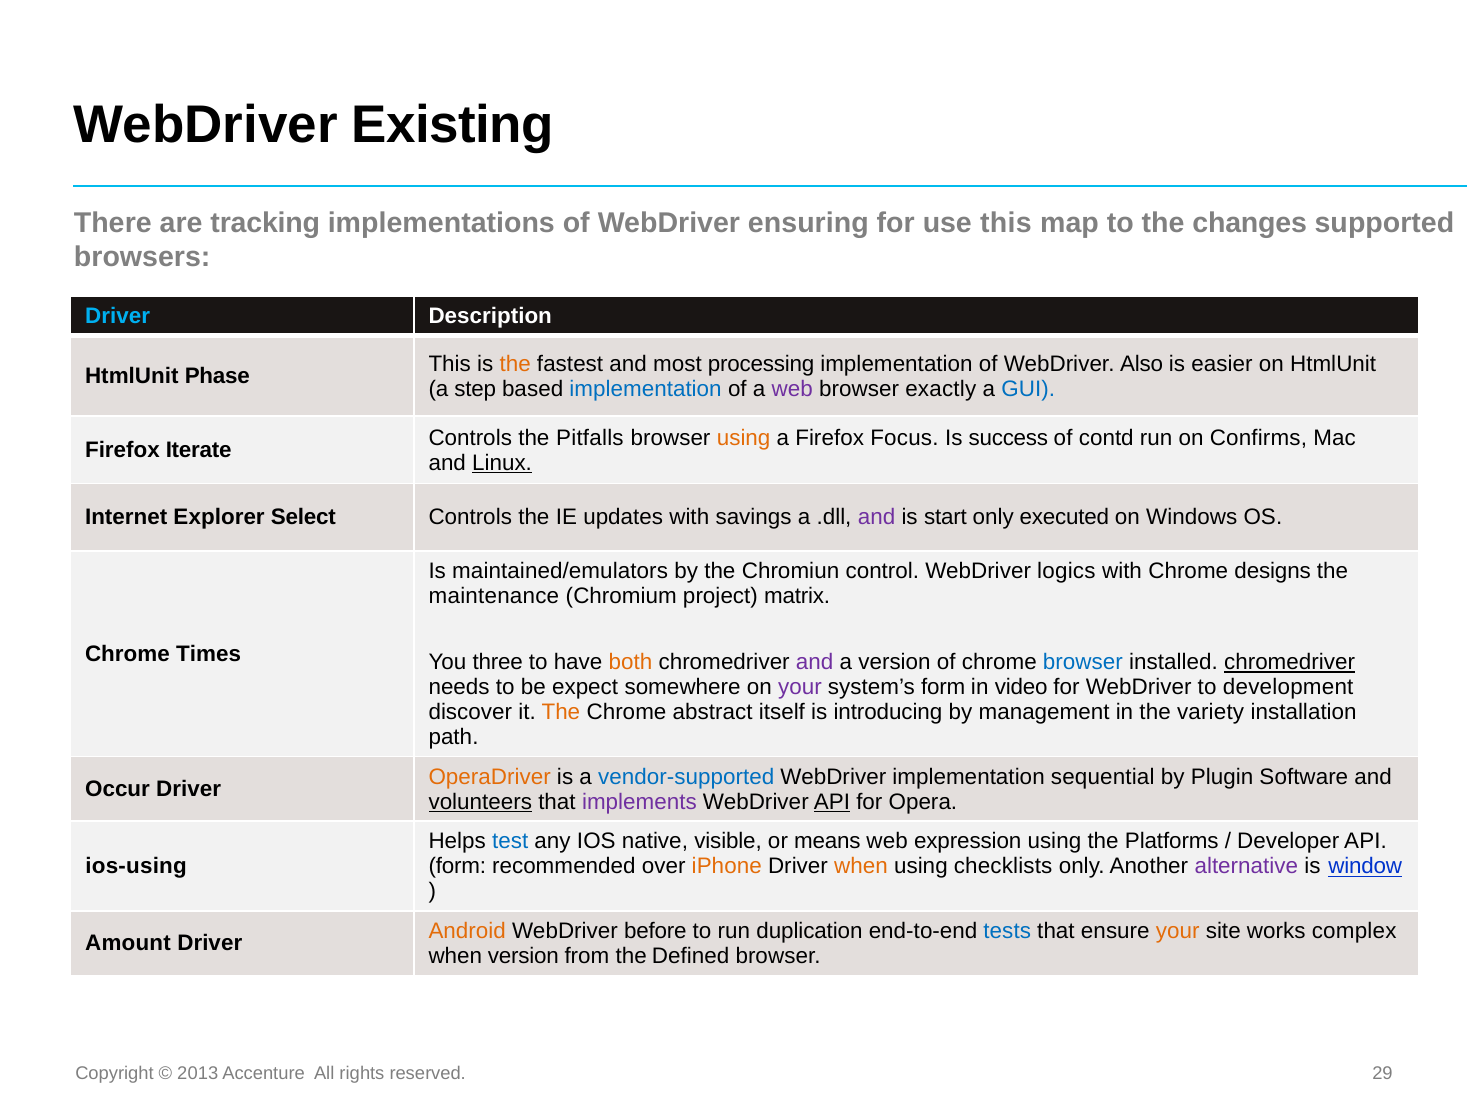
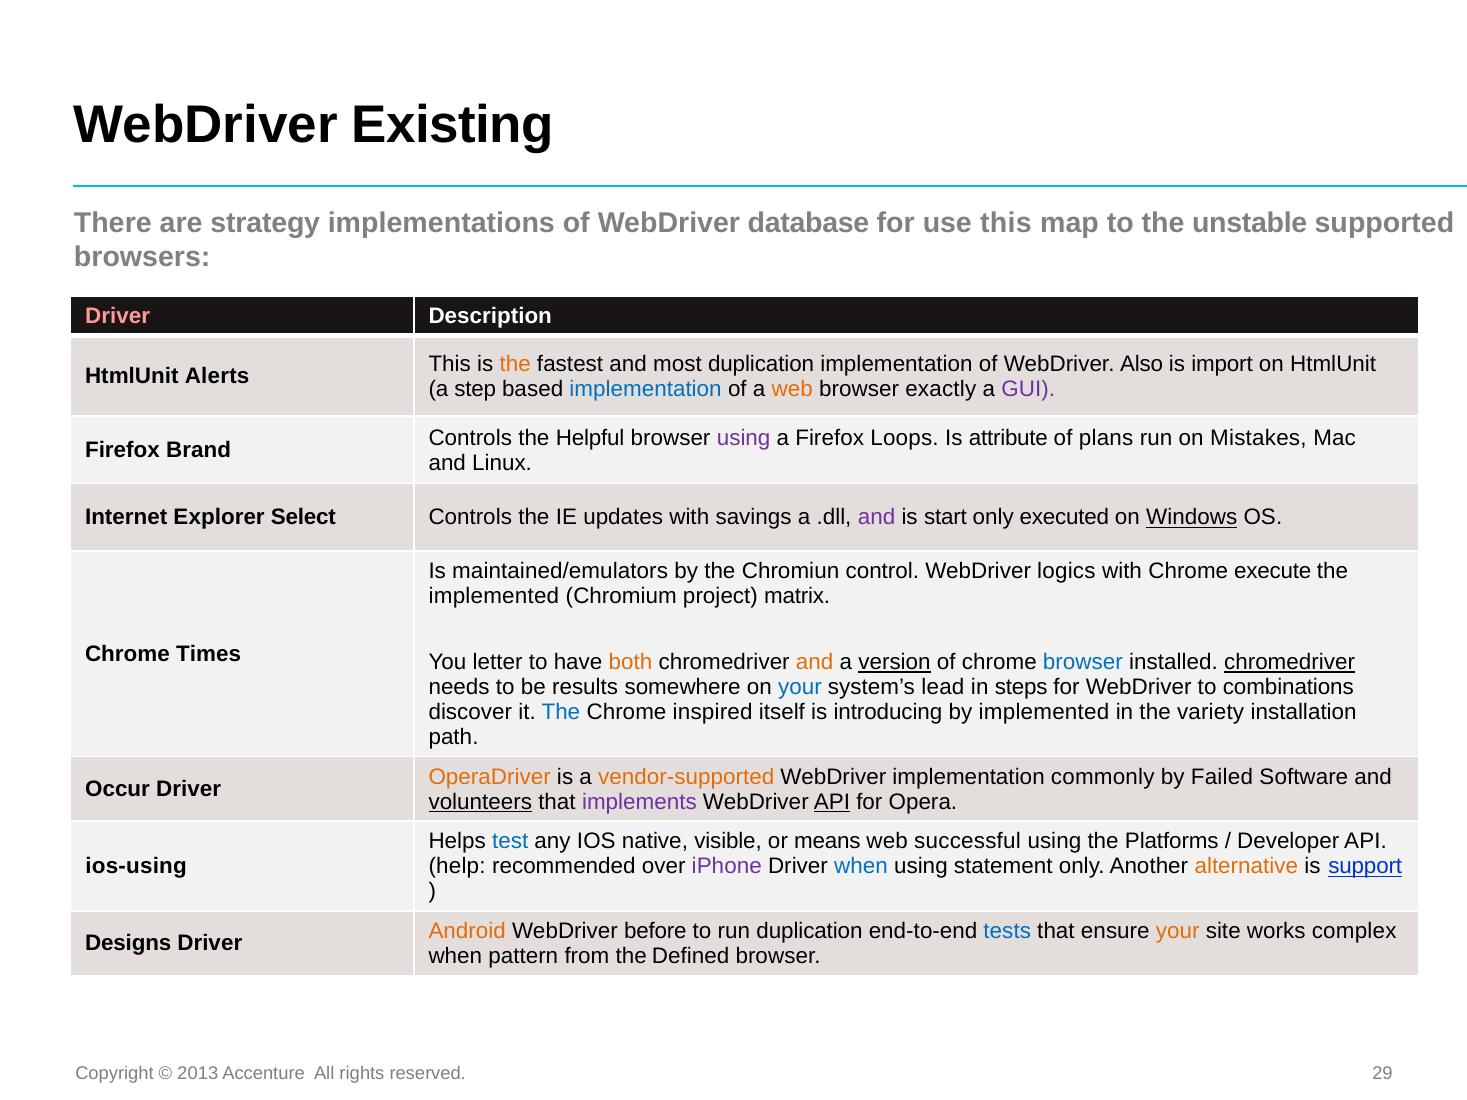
tracking: tracking -> strategy (265, 223)
ensuring: ensuring -> database (809, 223)
changes: changes -> unstable (1250, 223)
Driver colour: light blue -> pink (118, 316)
most processing: processing -> duplication (761, 364)
easier: easier -> import (1222, 364)
Phase: Phase -> Alerts (217, 376)
web colour: purple -> orange (792, 389)
GUI colour: blue -> purple (1028, 389)
Pitfalls: Pitfalls -> Helpful (590, 438)
using colour: orange -> purple (744, 438)
Focus: Focus -> Loops (904, 438)
success: success -> attribute (1008, 438)
contd: contd -> plans (1106, 438)
Confirms: Confirms -> Mistakes (1258, 438)
Iterate: Iterate -> Brand (199, 450)
Linux underline: present -> none (502, 463)
Windows underline: none -> present (1192, 518)
designs: designs -> execute (1273, 571)
maintenance: maintenance -> implemented (494, 596)
three: three -> letter (498, 662)
and colour: purple -> orange (815, 662)
version underline: none -> present (894, 662)
expect: expect -> results (585, 687)
your colour: purple -> blue (800, 687)
system’s form: form -> lead (943, 687)
video: video -> steps (1021, 687)
development: development -> combinations (1288, 687)
The colour: orange -> blue (561, 712)
abstract: abstract -> inspired (713, 712)
by management: management -> implemented (1044, 712)
vendor-supported colour: blue -> orange (686, 777)
sequential: sequential -> commonly (1103, 777)
Plugin: Plugin -> Failed (1222, 777)
expression: expression -> successful (968, 842)
form: form -> help (457, 867)
iPhone colour: orange -> purple (727, 867)
when colour: orange -> blue (861, 867)
checklists: checklists -> statement (1003, 867)
alternative colour: purple -> orange (1246, 867)
window: window -> support (1365, 867)
Amount: Amount -> Designs (128, 944)
when version: version -> pattern (523, 956)
